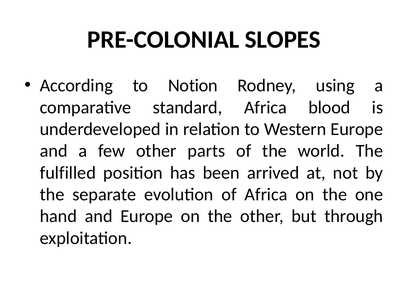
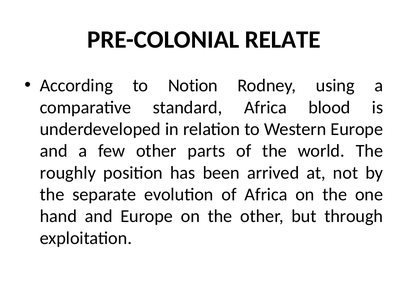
SLOPES: SLOPES -> RELATE (283, 39)
fulfilled: fulfilled -> roughly (68, 173)
